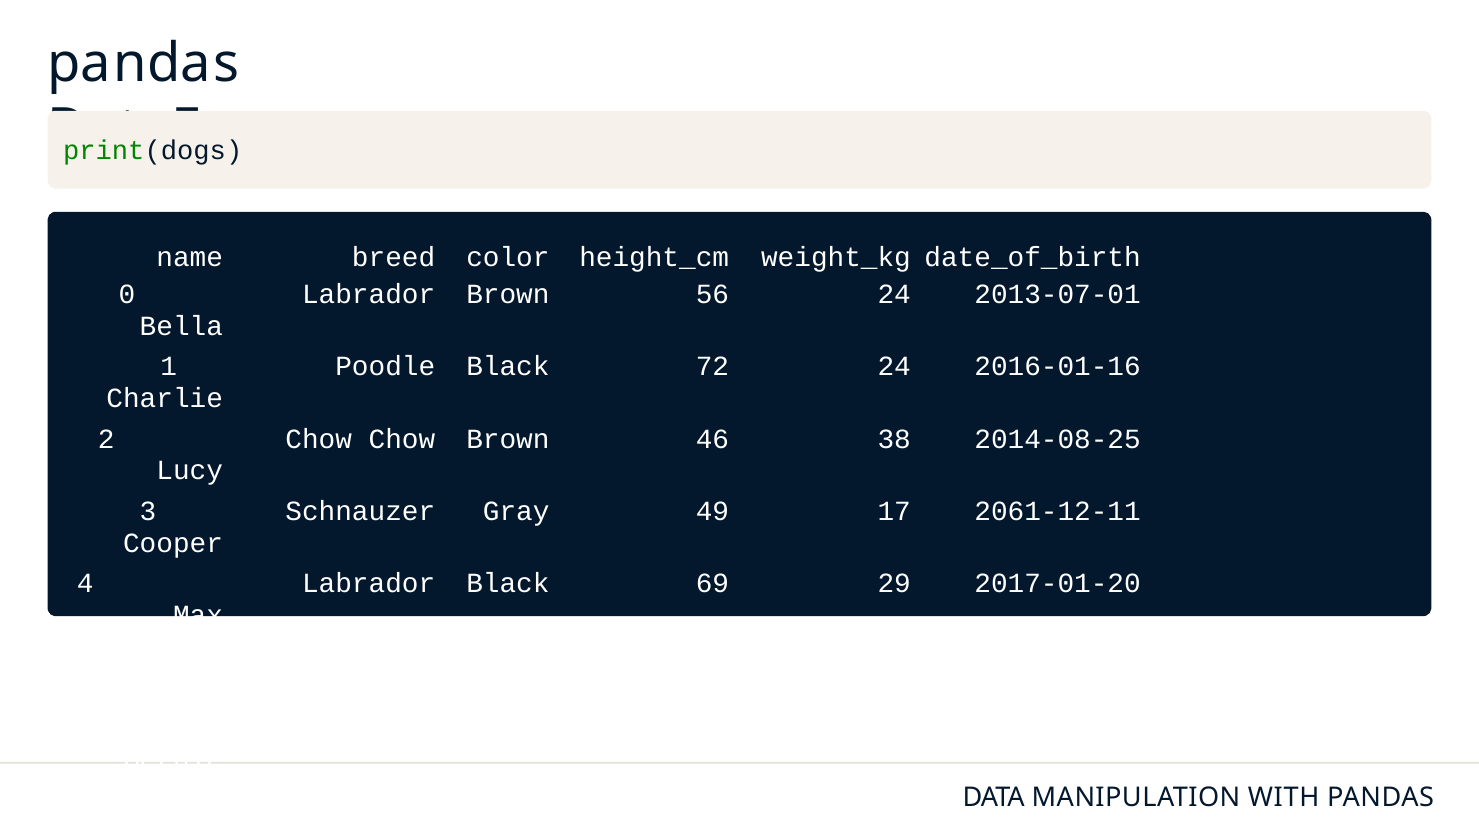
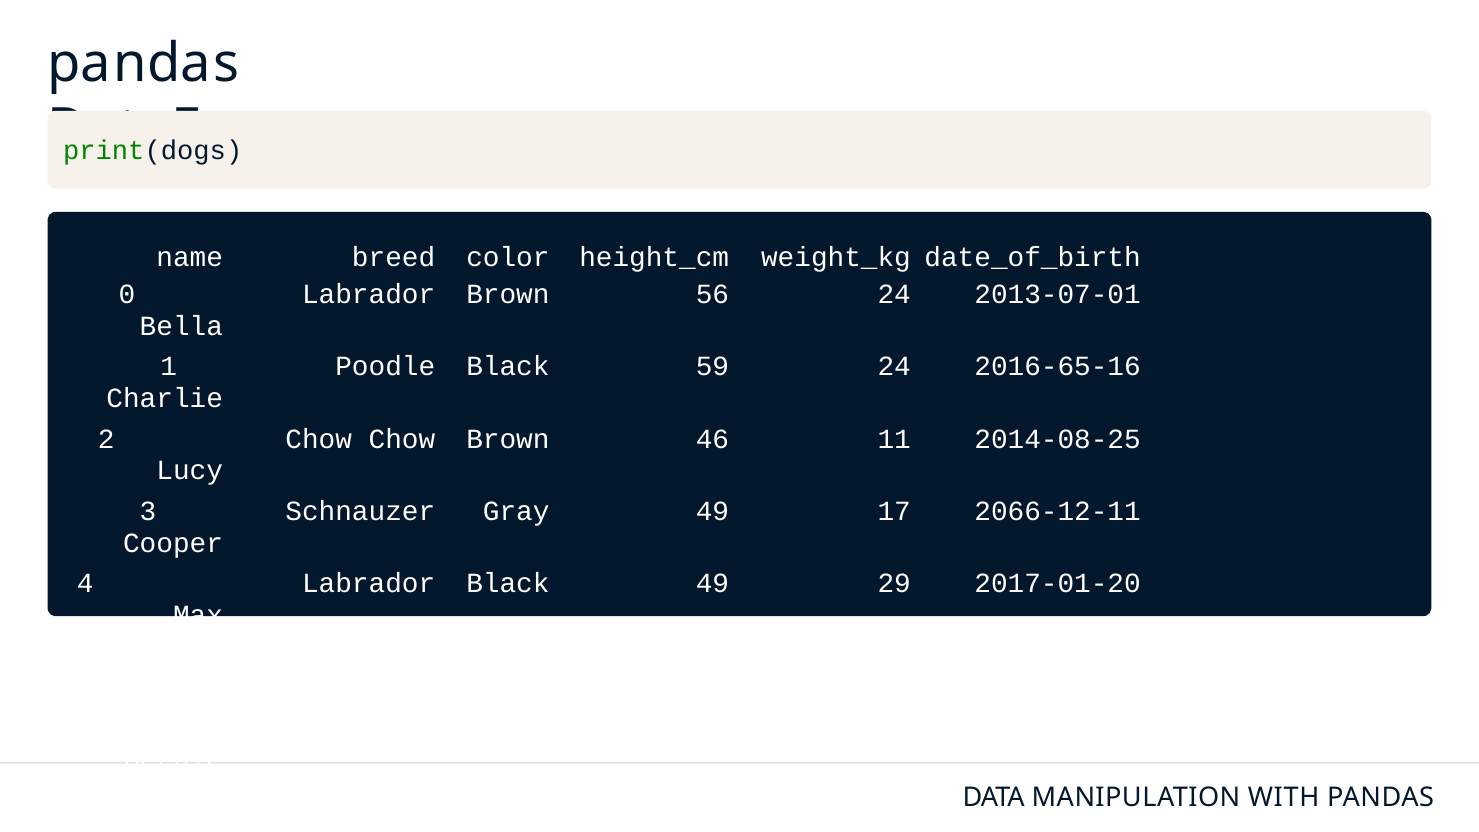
72: 72 -> 59 (712, 367)
2016-01-16: 2016-01-16 -> 2016-65-16 (1058, 367)
38: 38 -> 11 (894, 439)
2061-12-11: 2061-12-11 -> 2066-12-11 (1058, 511)
Black 69: 69 -> 49 (712, 584)
